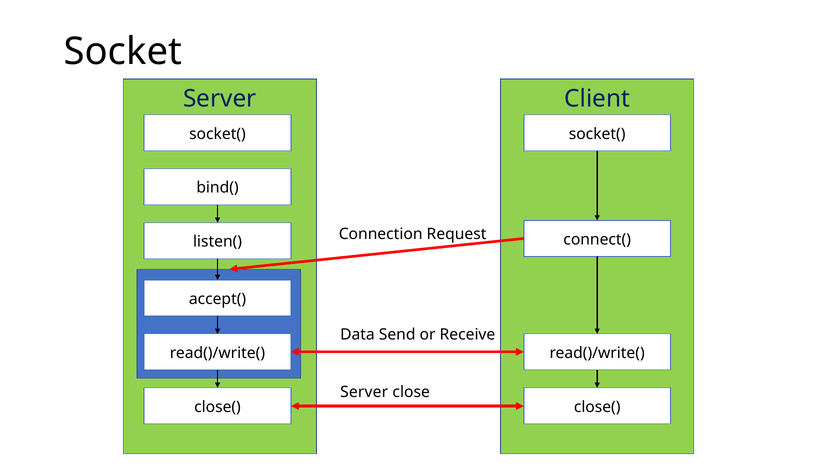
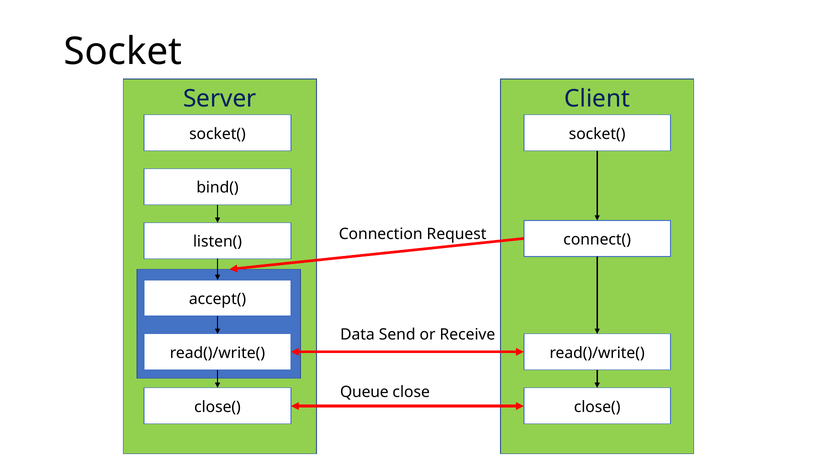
Server: Server -> Queue (364, 392)
